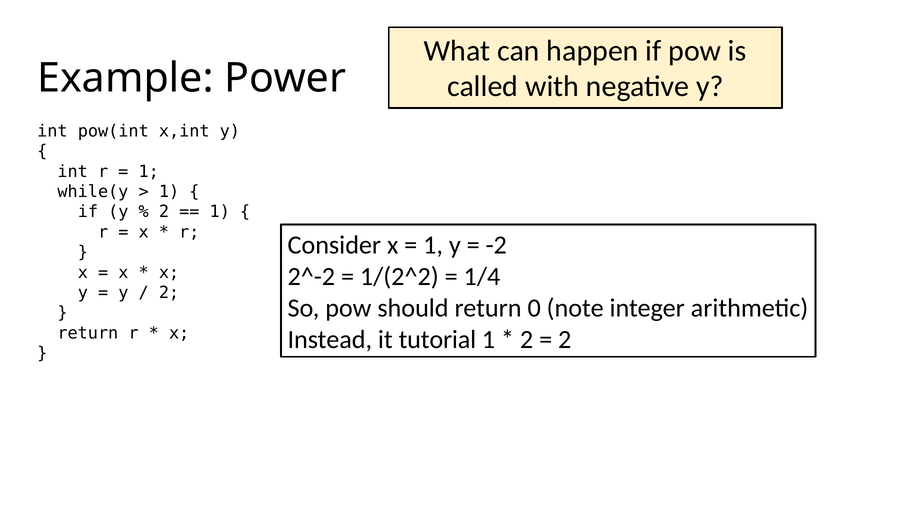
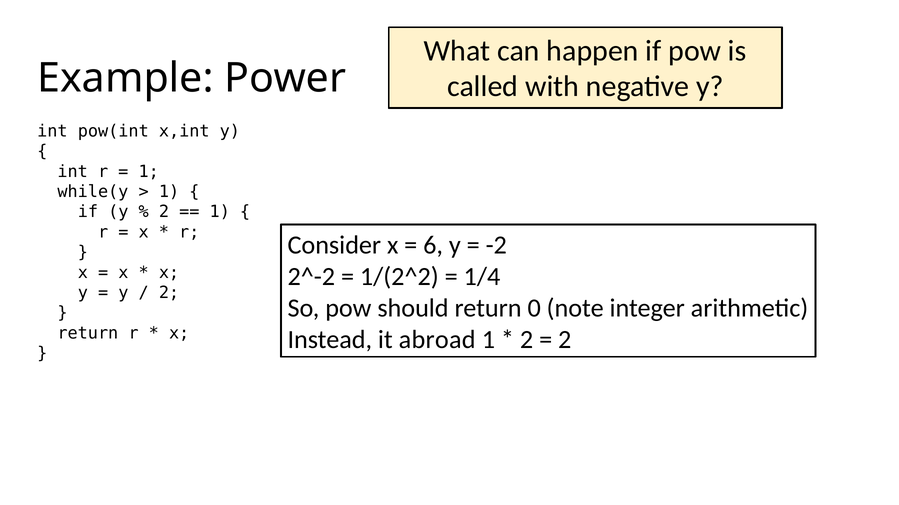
1: 1 -> 6 (433, 246)
tutorial: tutorial -> abroad (437, 340)
